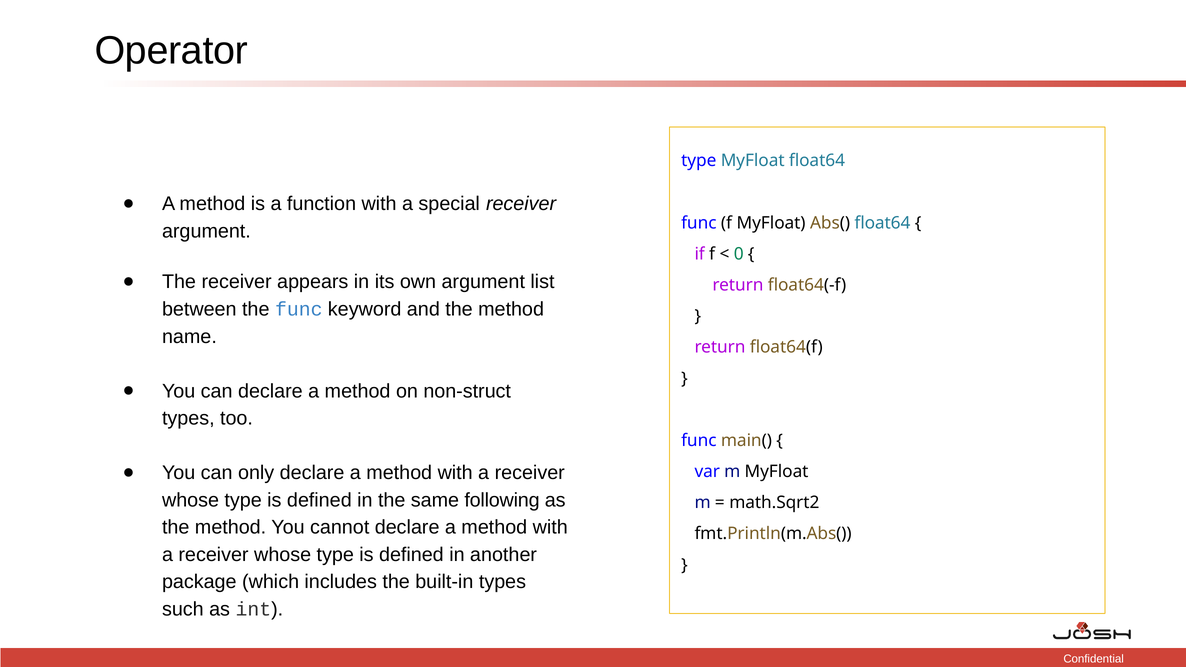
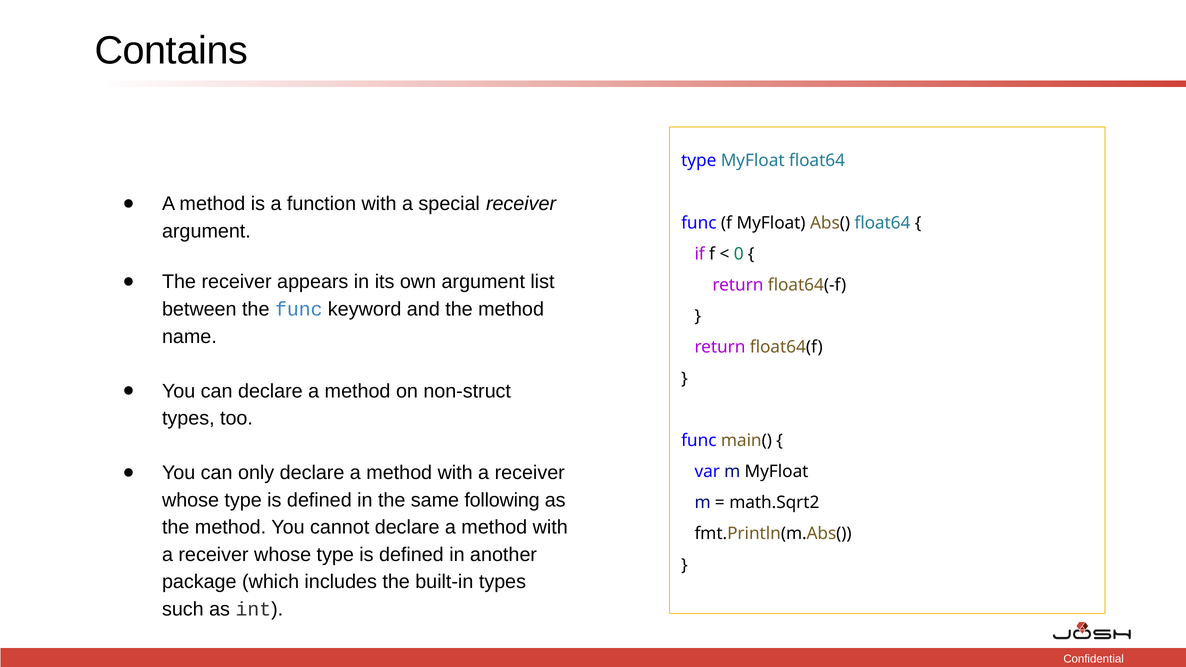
Operator: Operator -> Contains (171, 51)
